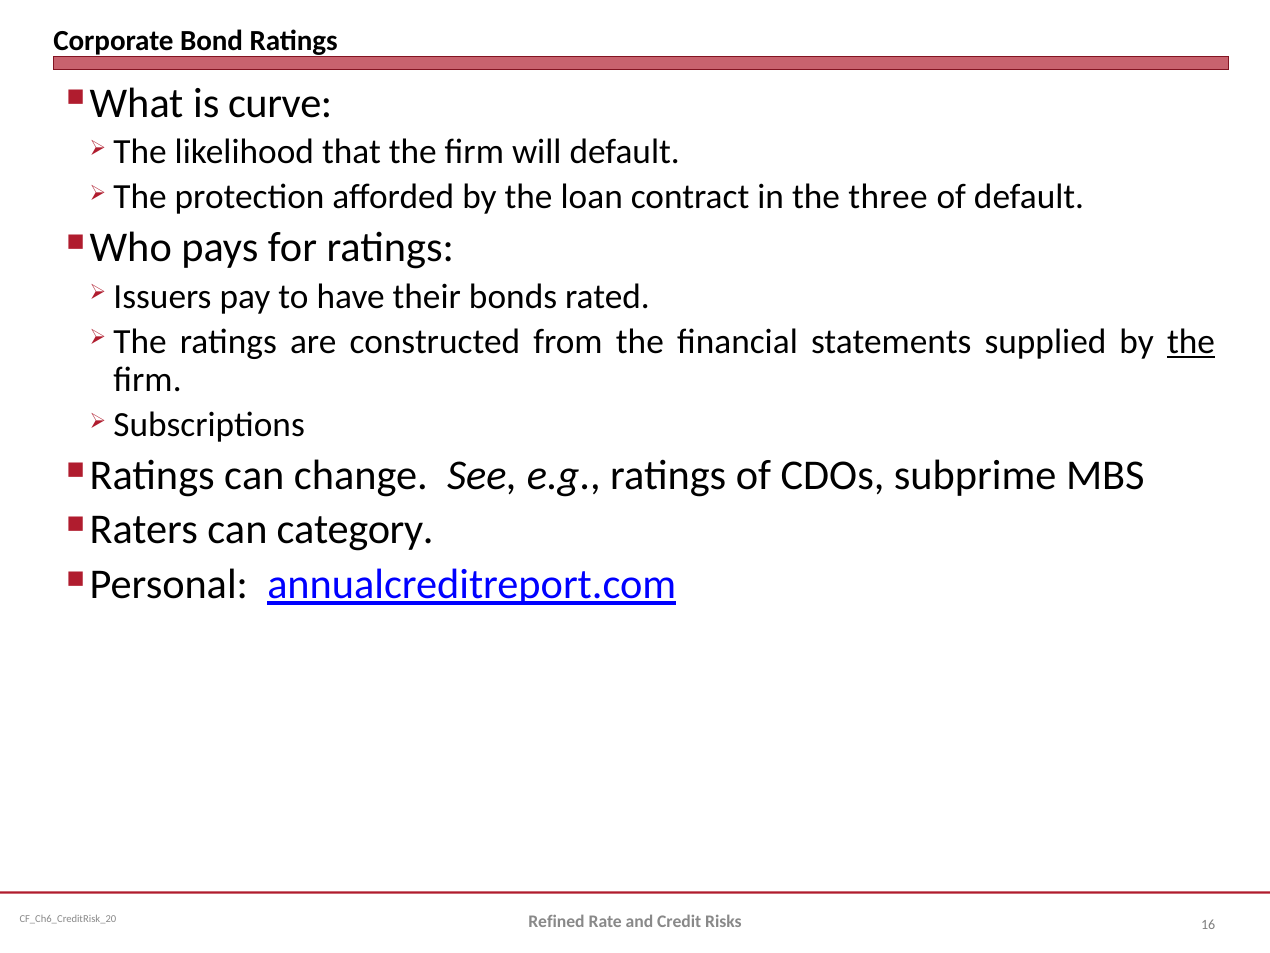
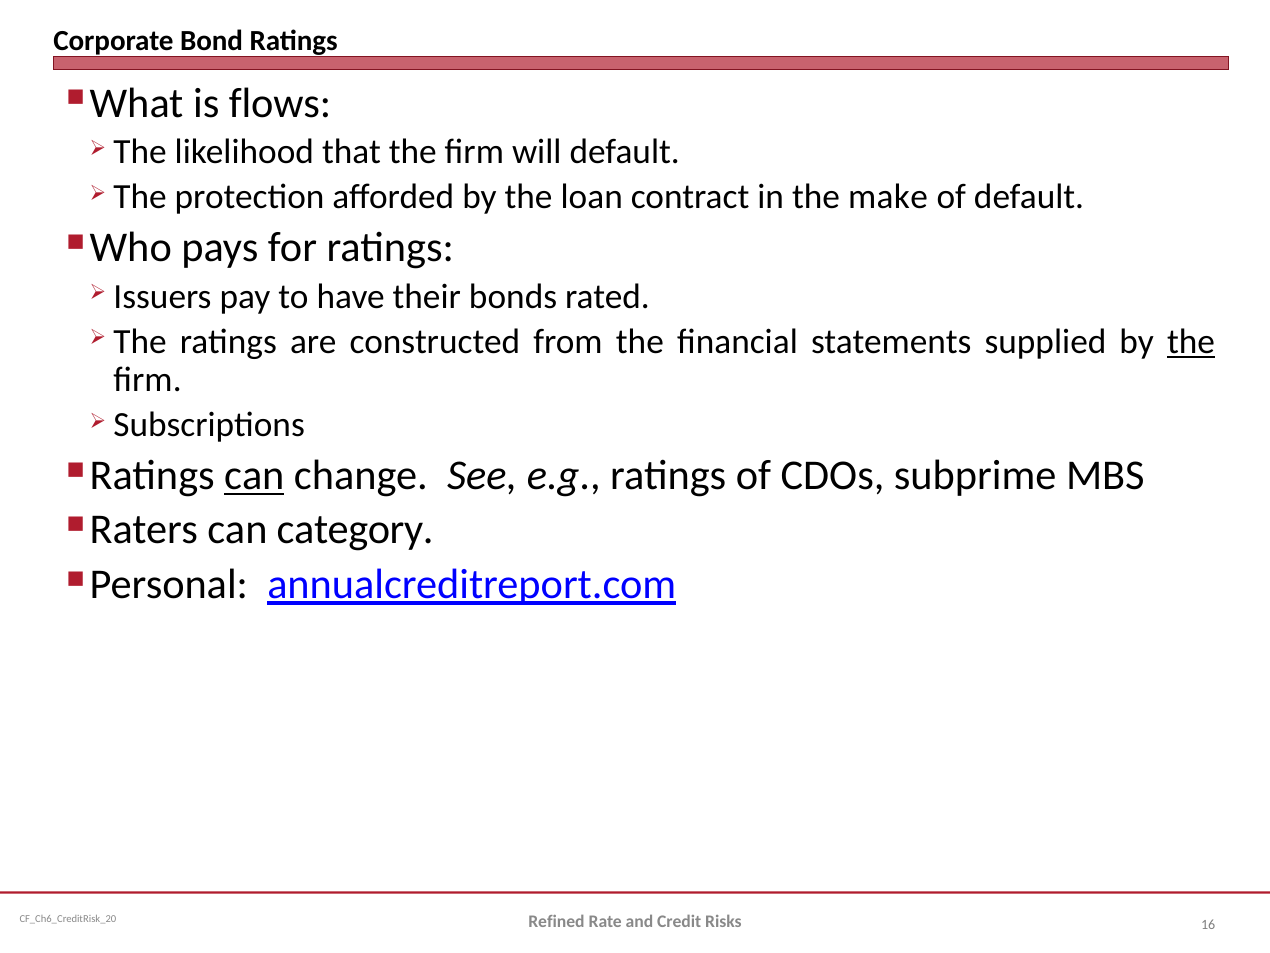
curve: curve -> flows (280, 103)
three: three -> make (888, 197)
can underline: none -> present (254, 475)
